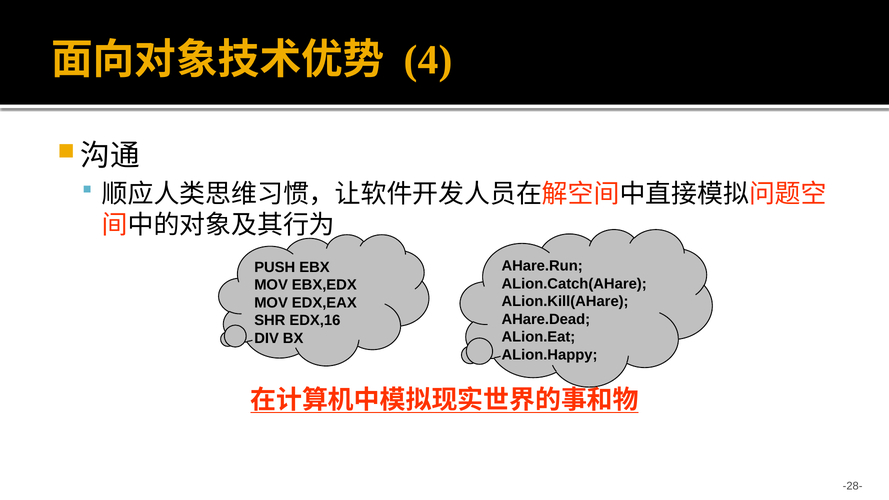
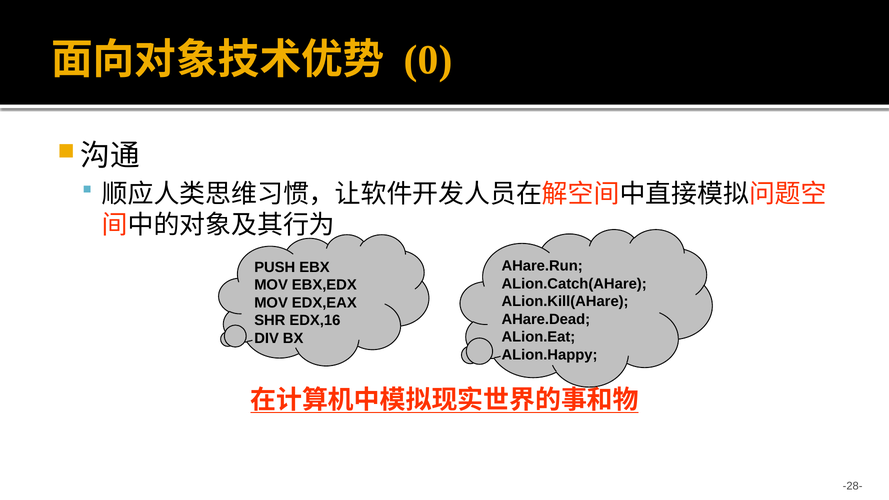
4: 4 -> 0 (428, 60)
